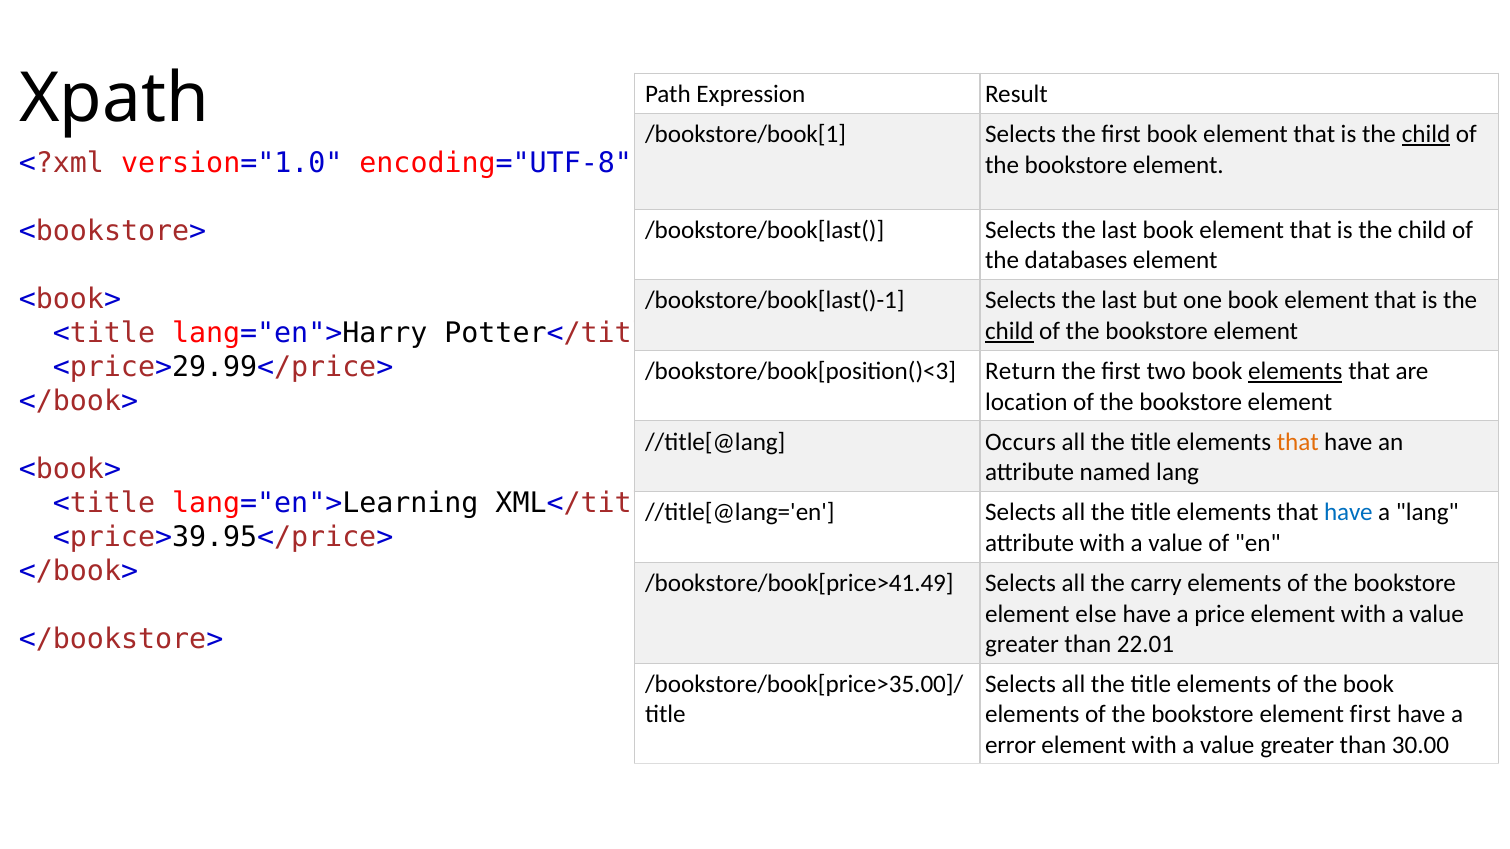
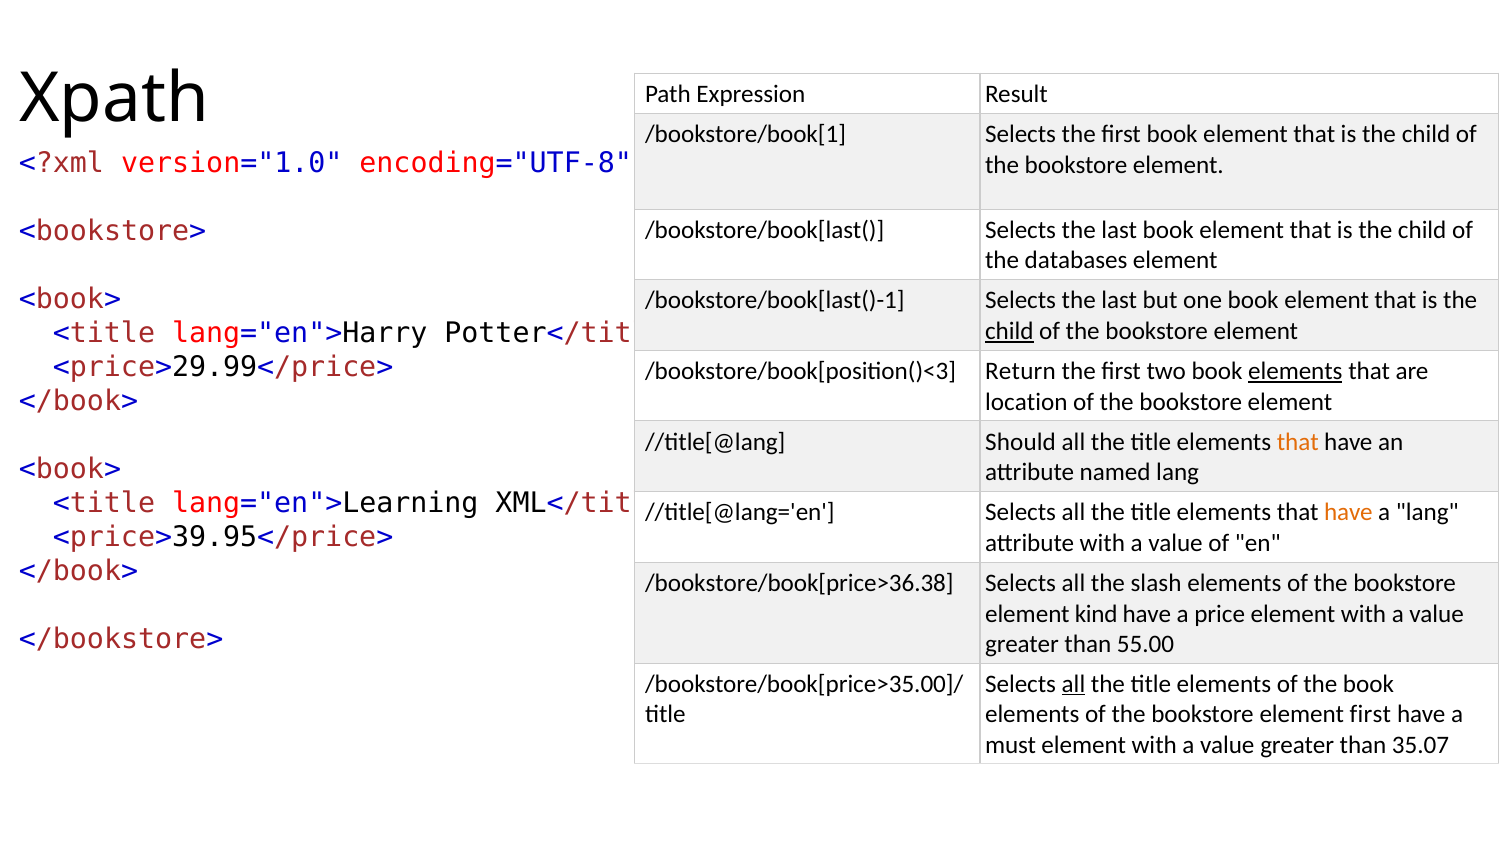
child underline: present -> none (1426, 134)
Occurs: Occurs -> Should (1021, 442)
have colour: blue -> orange (1348, 513)
/bookstore/book[price>41.49: /bookstore/book[price>41.49 -> /bookstore/book[price>36.38 (799, 583)
carry: carry -> slash (1156, 583)
else: else -> kind (1096, 614)
22.01: 22.01 -> 55.00 (1145, 645)
all underline: none -> present (1073, 684)
error: error -> must (1011, 746)
30.00: 30.00 -> 35.07 (1421, 746)
